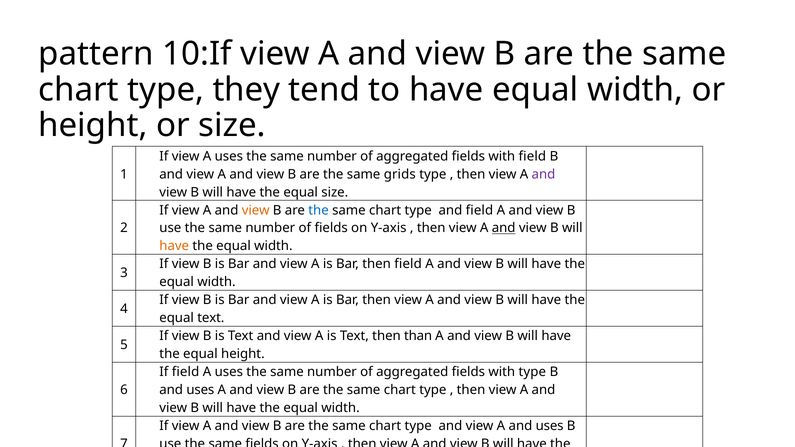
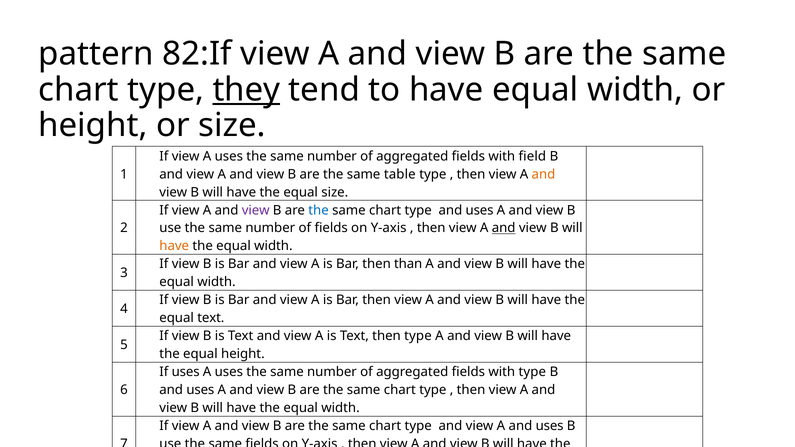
10:If: 10:If -> 82:If (197, 54)
they underline: none -> present (246, 90)
grids: grids -> table (400, 174)
and colour: purple -> orange (543, 174)
view colour: orange -> purple (256, 210)
type and field: field -> uses (480, 210)
then field: field -> than (408, 264)
then than: than -> type (418, 336)
If field: field -> uses (186, 372)
